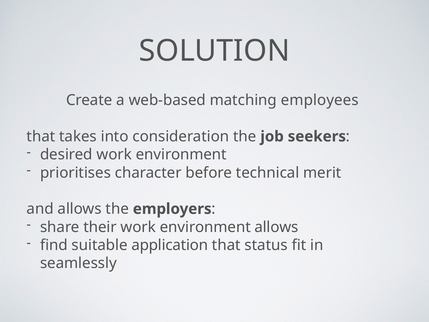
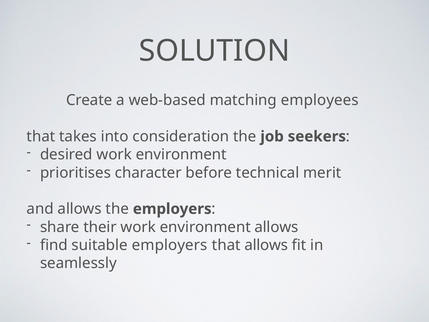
suitable application: application -> employers (170, 245)
that status: status -> allows (266, 245)
